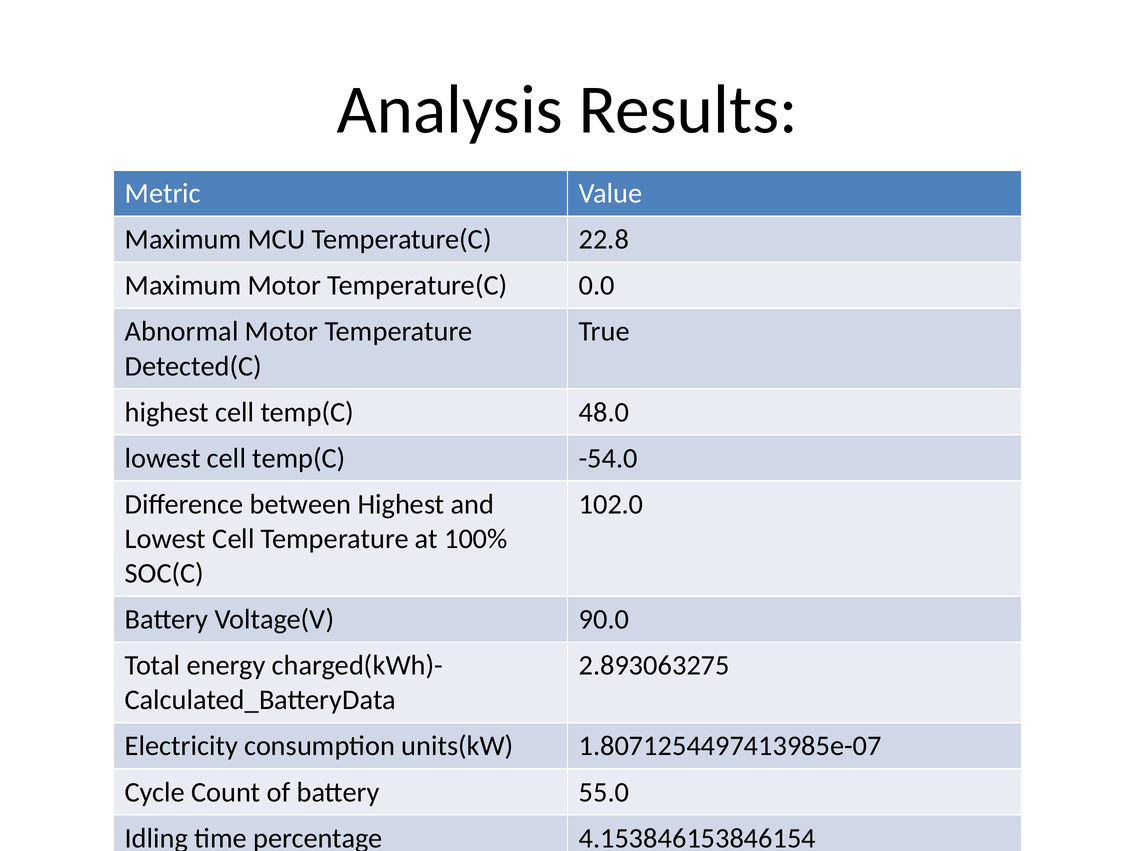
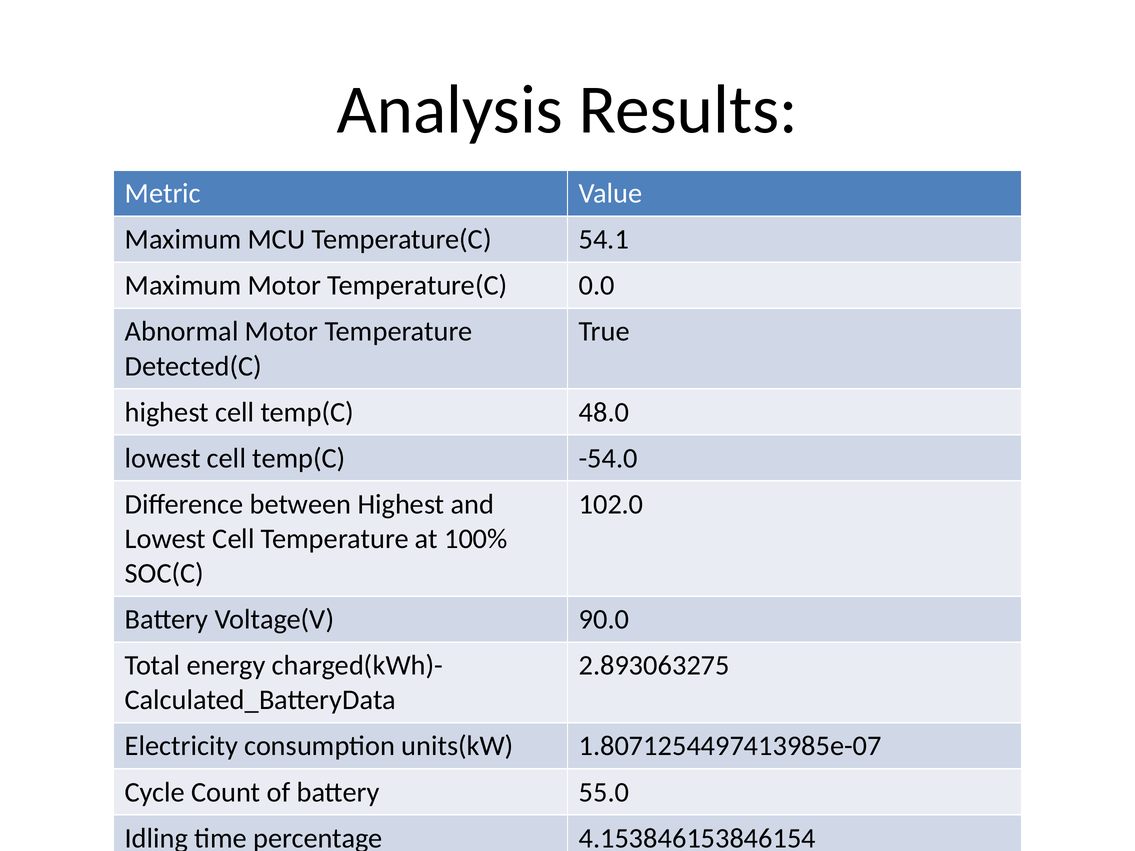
22.8: 22.8 -> 54.1 (604, 240)
